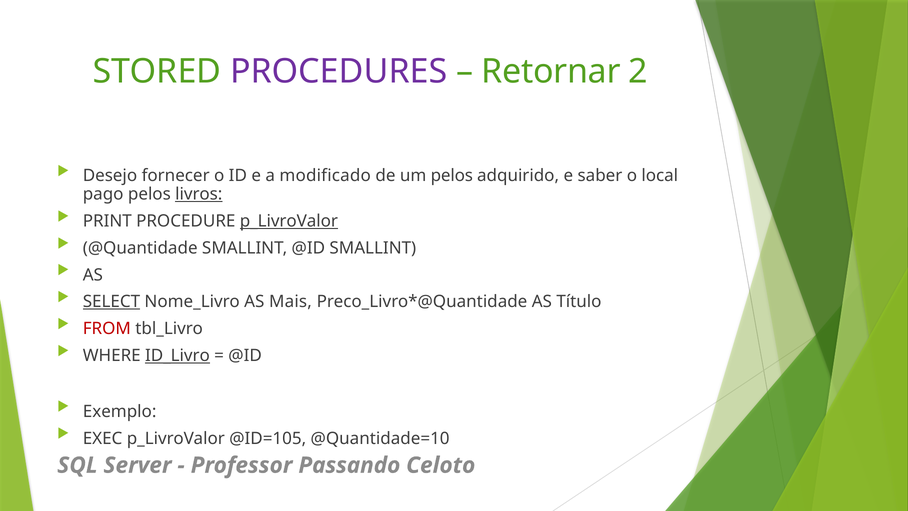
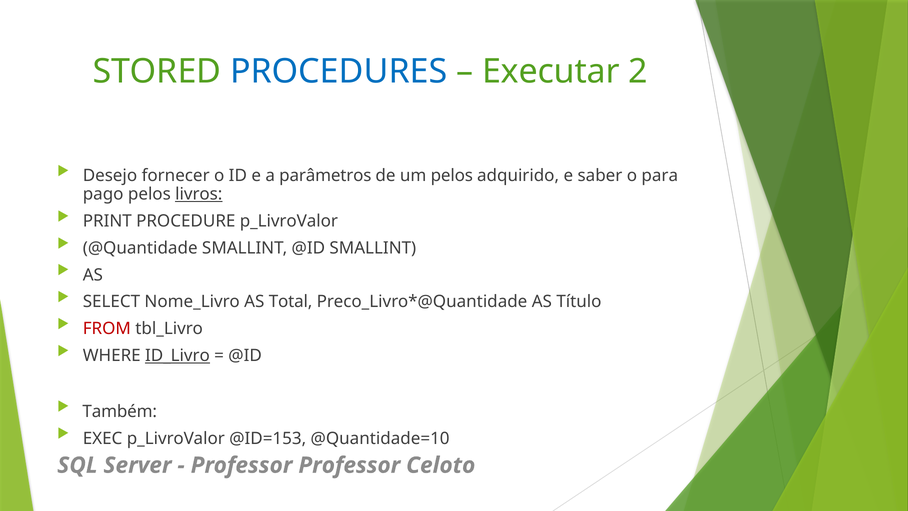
PROCEDURES colour: purple -> blue (339, 72)
Retornar: Retornar -> Executar (551, 72)
modificado: modificado -> parâmetros (325, 176)
local: local -> para (660, 176)
p_LivroValor underline: present -> none (289, 221)
SELECT underline: present -> none (111, 302)
Mais: Mais -> Total (291, 302)
Exemplo: Exemplo -> Também (120, 411)
@ID=105: @ID=105 -> @ID=153 (268, 438)
Professor Passando: Passando -> Professor (349, 465)
